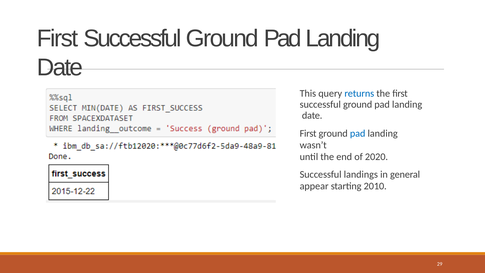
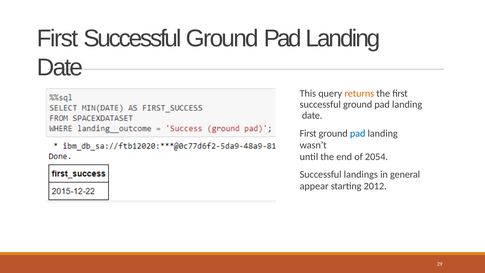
returns colour: blue -> orange (359, 93)
2020: 2020 -> 2054 (377, 157)
2010: 2010 -> 2012 (375, 186)
